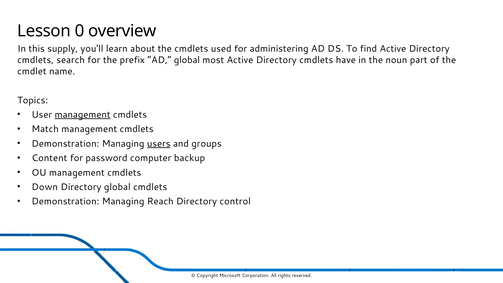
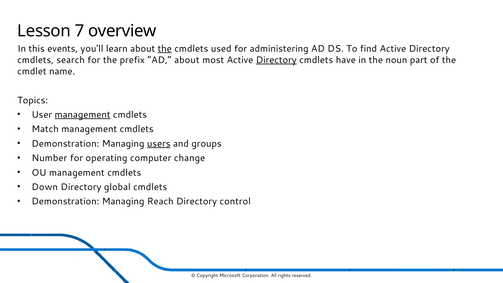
0: 0 -> 7 (80, 31)
supply: supply -> events (63, 49)
the underline: none -> present (165, 49)
AD global: global -> about (187, 60)
Directory underline: none -> present (276, 60)
Content: Content -> Number (49, 158)
password: password -> operating (107, 158)
backup: backup -> change (190, 158)
